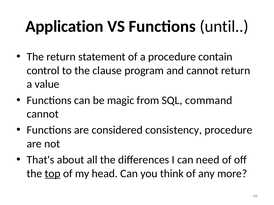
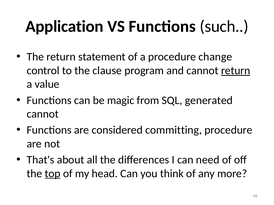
until: until -> such (224, 27)
contain: contain -> change (215, 57)
return underline: none -> present (236, 71)
command: command -> generated (209, 101)
consistency: consistency -> committing (174, 130)
